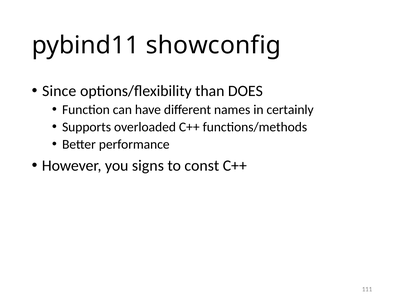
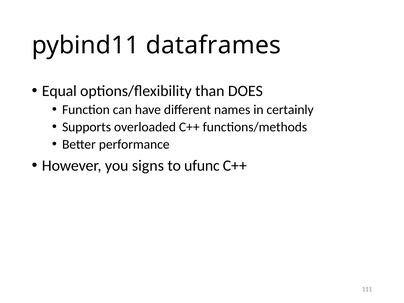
showconfig: showconfig -> dataframes (213, 45)
Since: Since -> Equal (59, 91)
const: const -> ufunc (202, 166)
